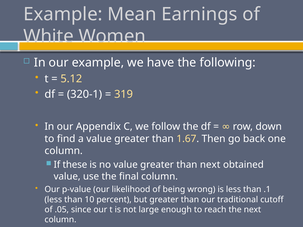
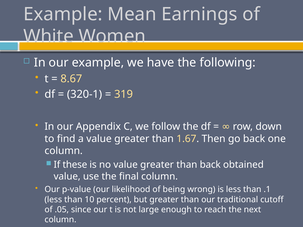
5.12: 5.12 -> 8.67 (71, 79)
than next: next -> back (210, 165)
